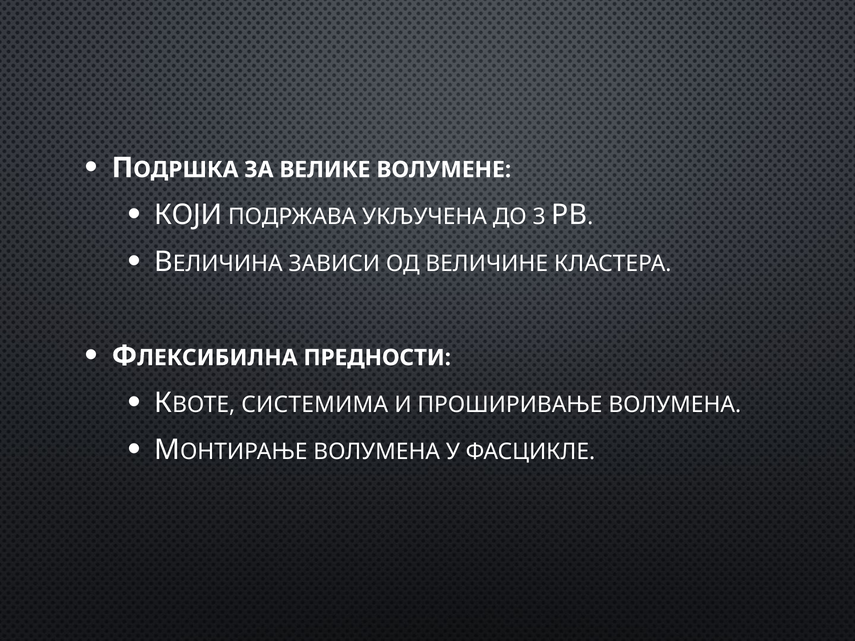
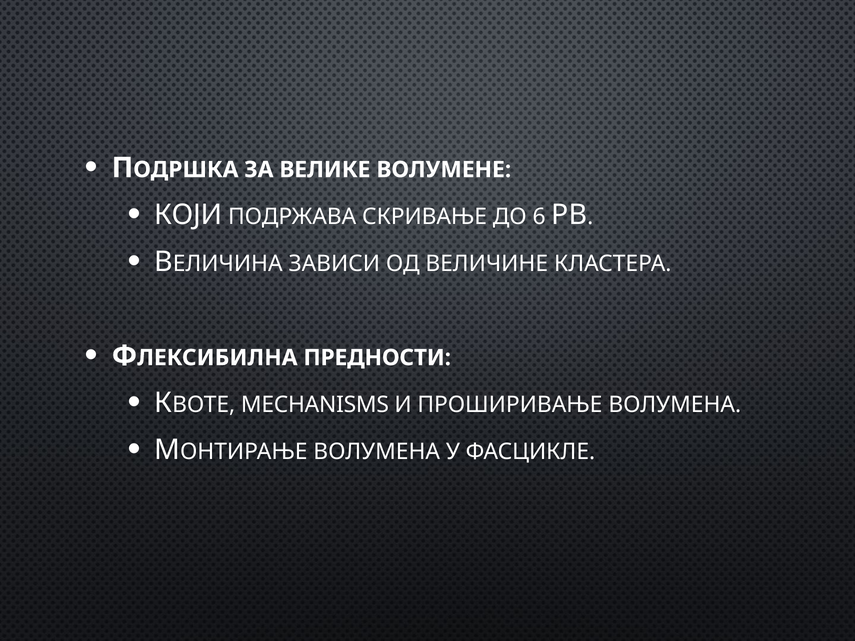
УКЉУЧЕНА: УКЉУЧЕНА -> СКРИВАЊЕ (425, 217)
3: 3 -> 6 (539, 217)
СИСТЕМИМА: СИСТЕМИМА -> MECHANISMS (315, 405)
